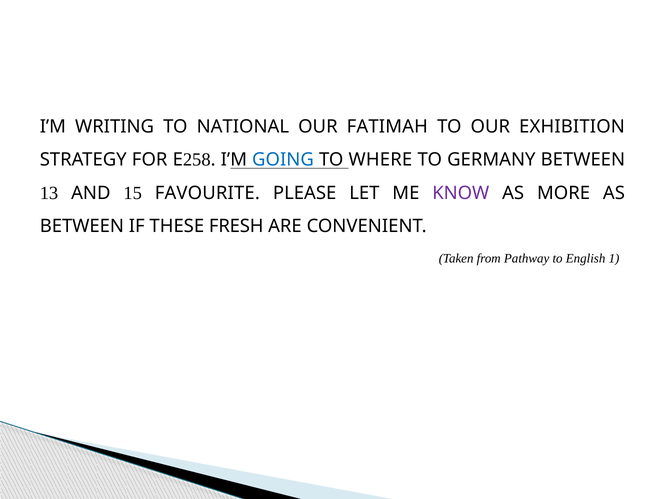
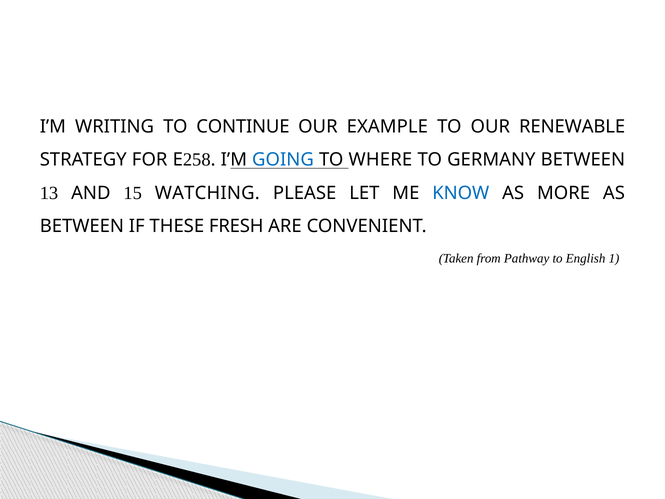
NATIONAL: NATIONAL -> CONTINUE (243, 126)
FATIMAH: FATIMAH -> EXAMPLE (387, 126)
EXHIBITION: EXHIBITION -> RENEWABLE (572, 126)
FAVOURITE: FAVOURITE -> WATCHING (207, 193)
KNOW colour: purple -> blue (461, 193)
